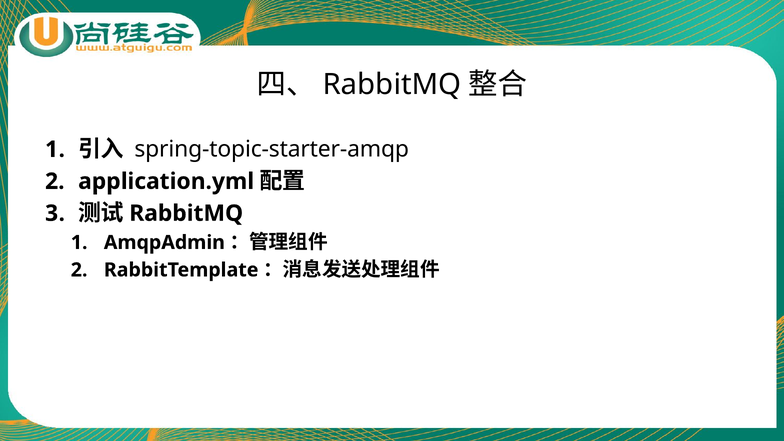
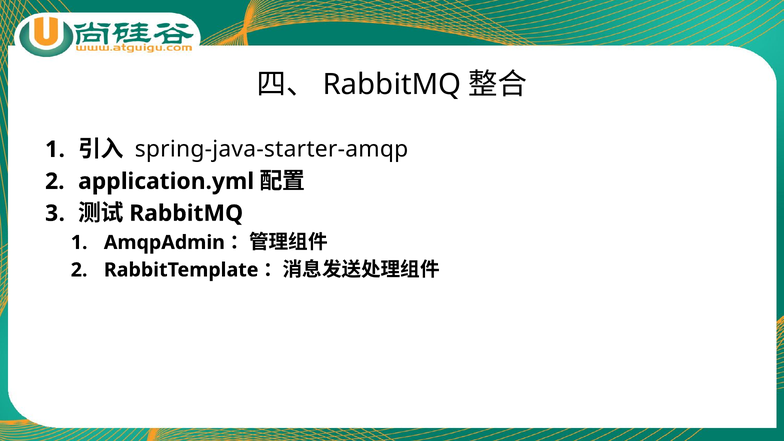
spring-topic-starter-amqp: spring-topic-starter-amqp -> spring-java-starter-amqp (272, 149)
